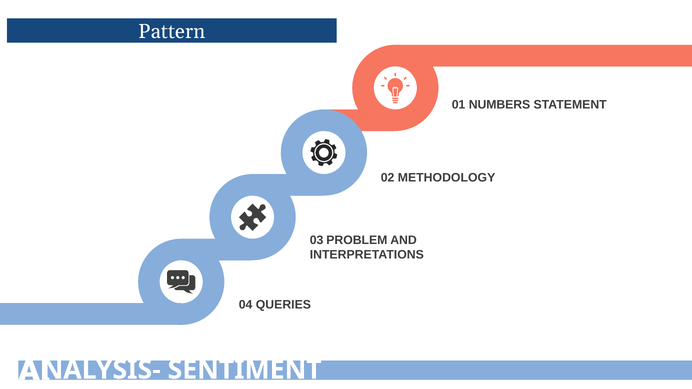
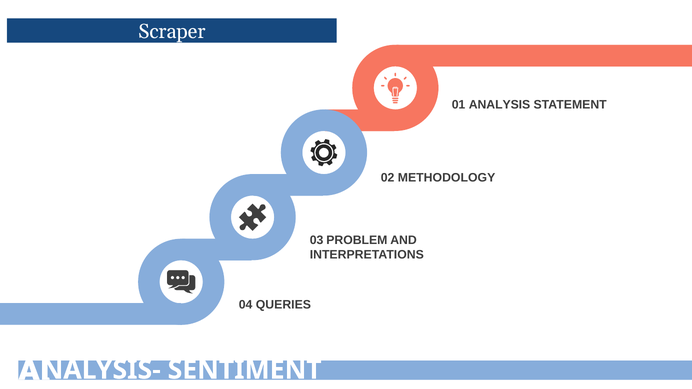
Pattern: Pattern -> Scraper (172, 32)
NUMBERS: NUMBERS -> ANALYSIS (500, 105)
